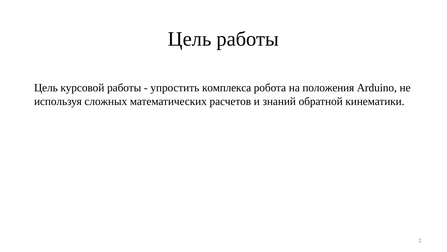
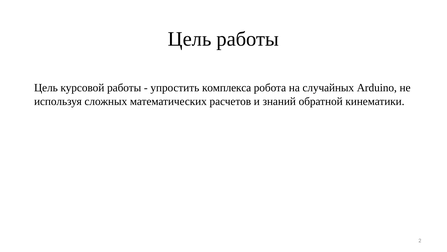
положения: положения -> случайных (328, 88)
